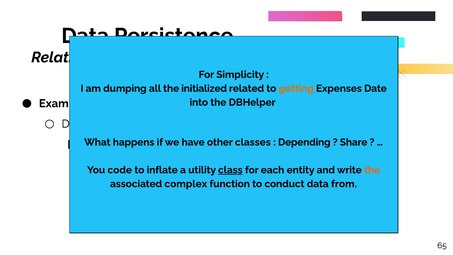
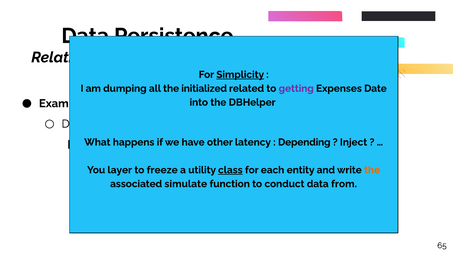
Simplicity underline: none -> present (240, 75)
getting colour: orange -> purple (296, 88)
classes: classes -> latency (253, 142)
Share: Share -> Inject (354, 142)
code: code -> layer (120, 170)
inflate: inflate -> freeze (162, 170)
complex: complex -> simulate (186, 184)
